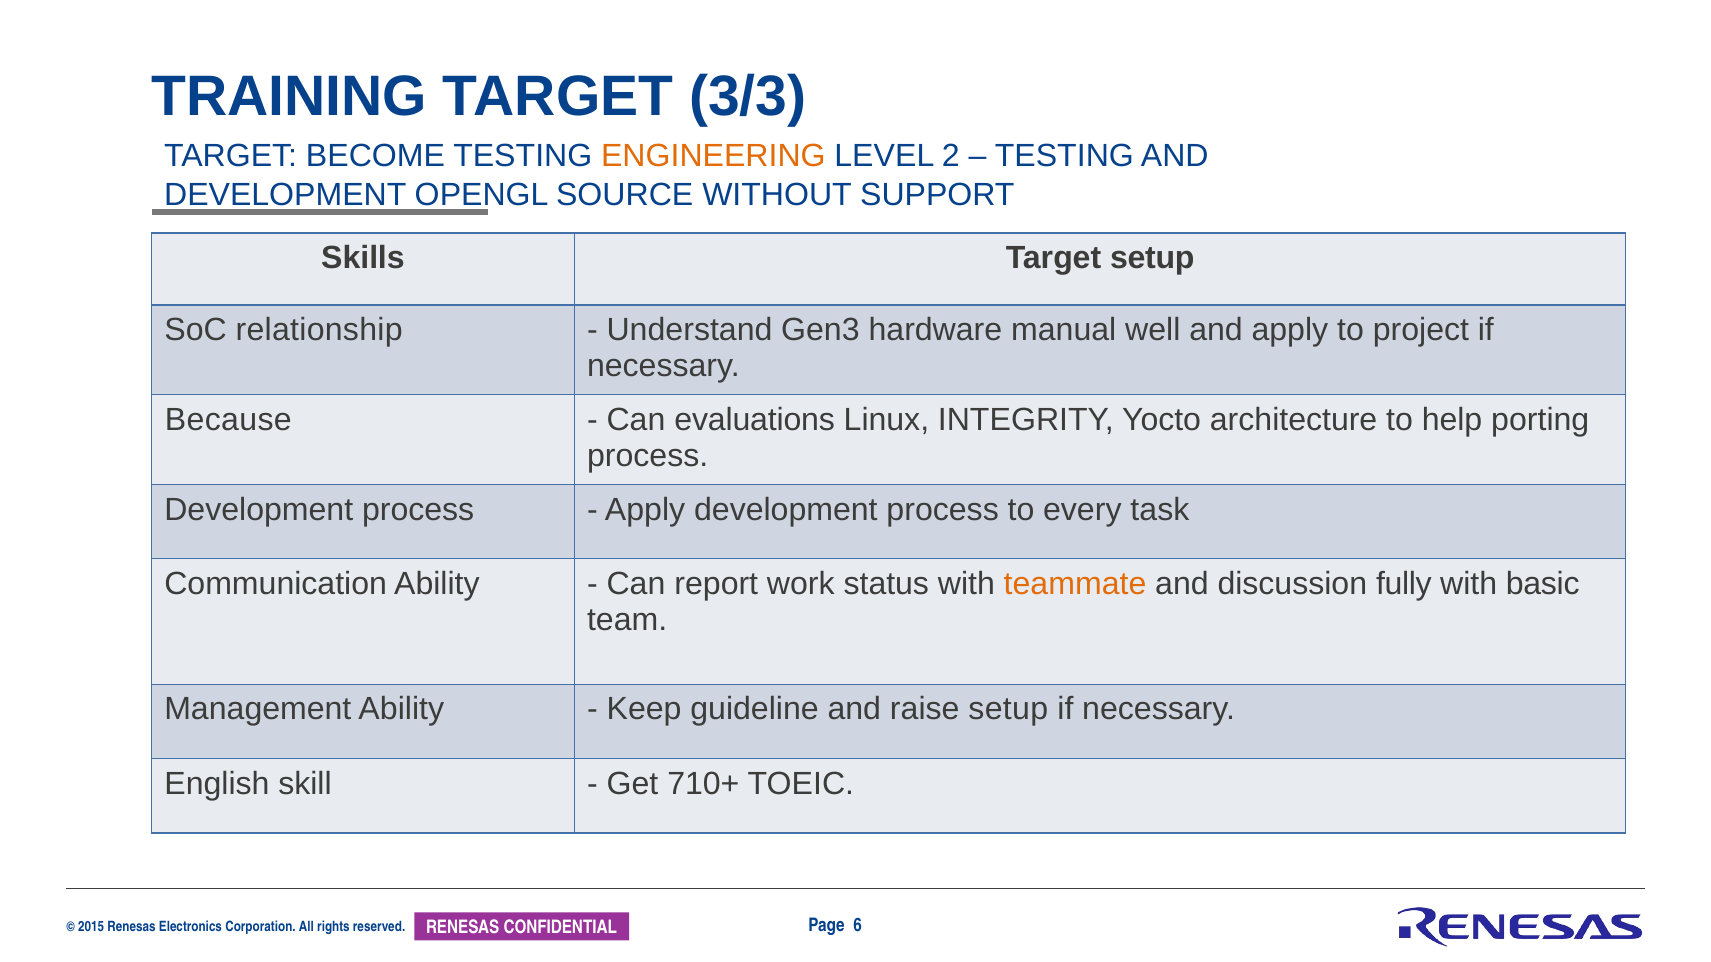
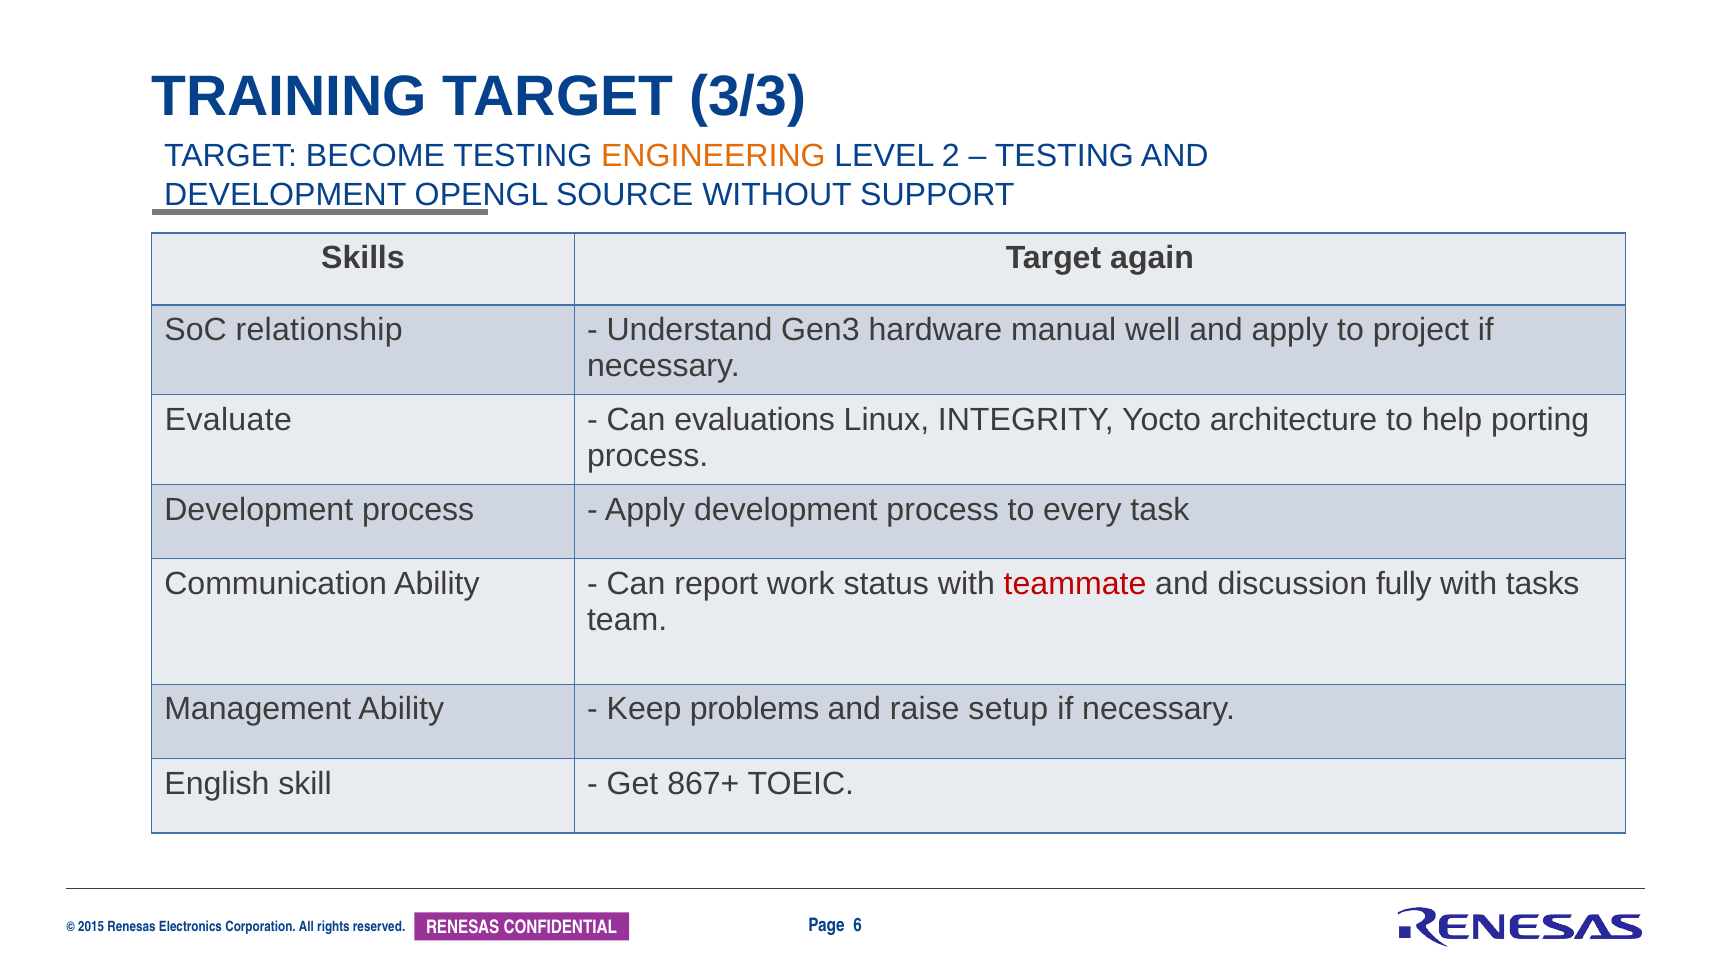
Target setup: setup -> again (1152, 258)
Because: Because -> Evaluate (228, 420)
teammate colour: orange -> red (1075, 584)
basic: basic -> tasks (1543, 584)
guideline: guideline -> problems (755, 710)
710+: 710+ -> 867+ (703, 784)
